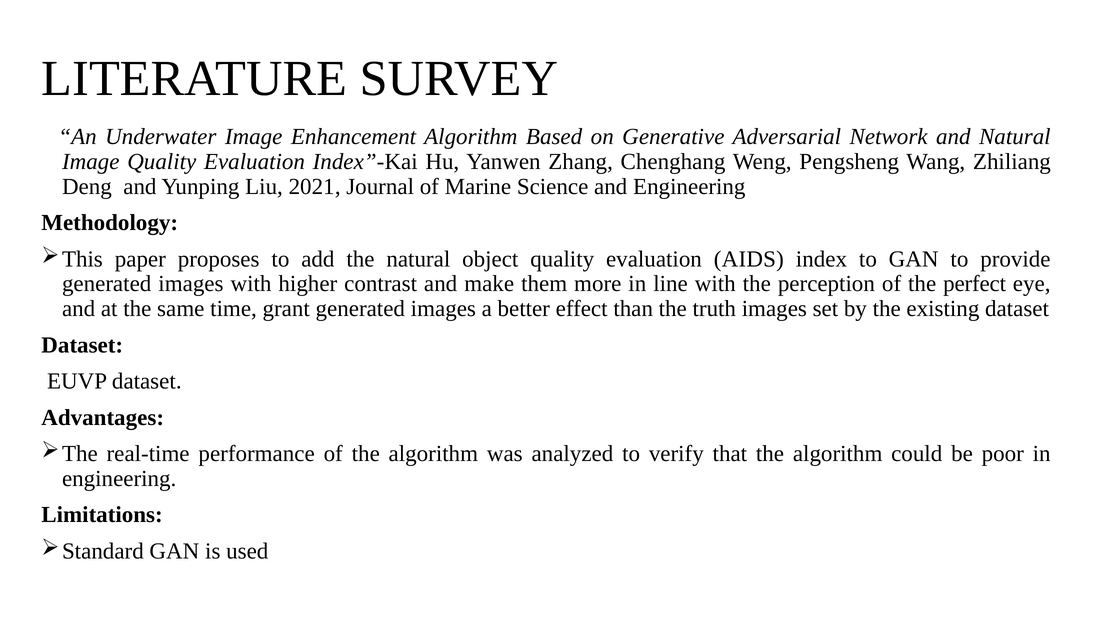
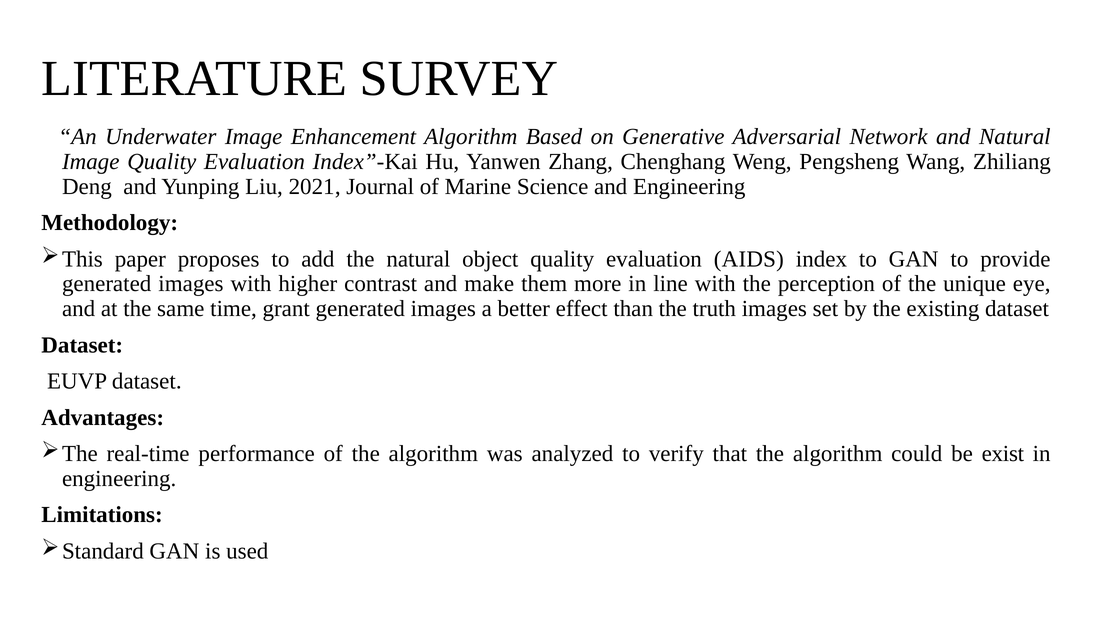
perfect: perfect -> unique (975, 284)
poor: poor -> exist (1003, 454)
